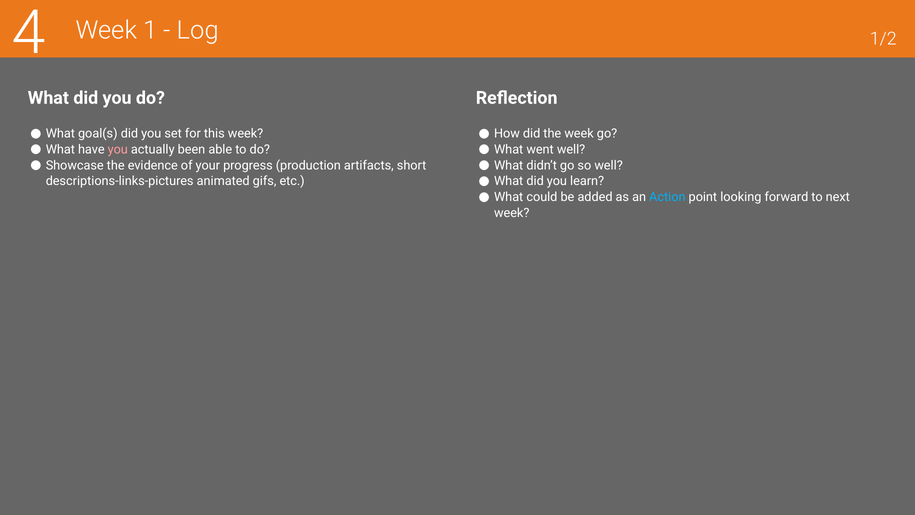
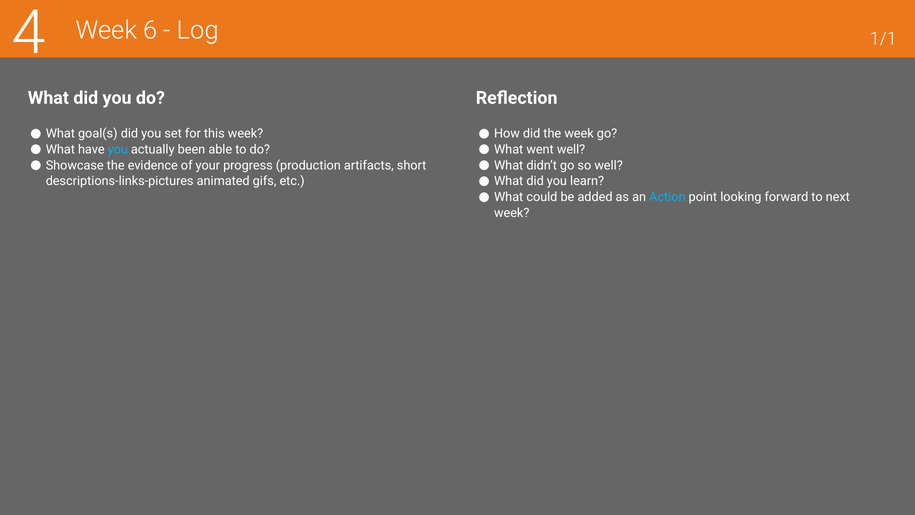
1: 1 -> 6 (150, 30)
1/2: 1/2 -> 1/1 (883, 39)
you colour: pink -> light blue (118, 149)
